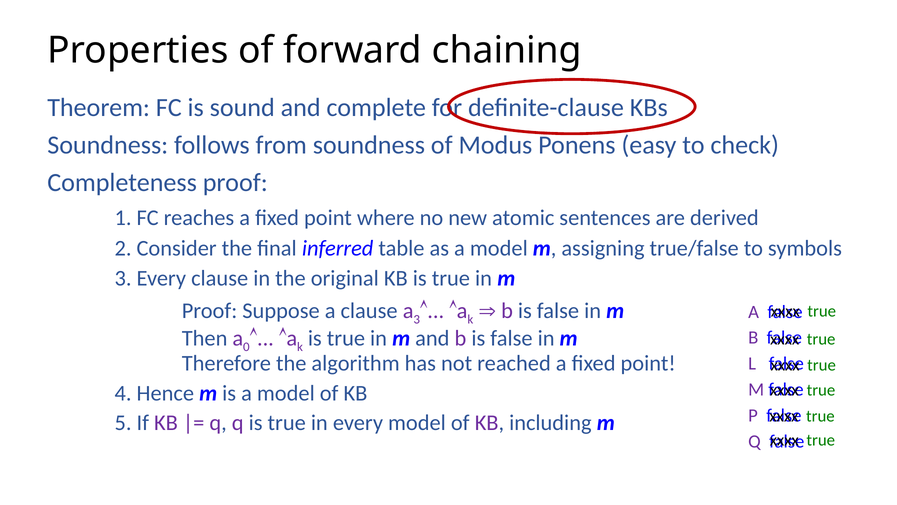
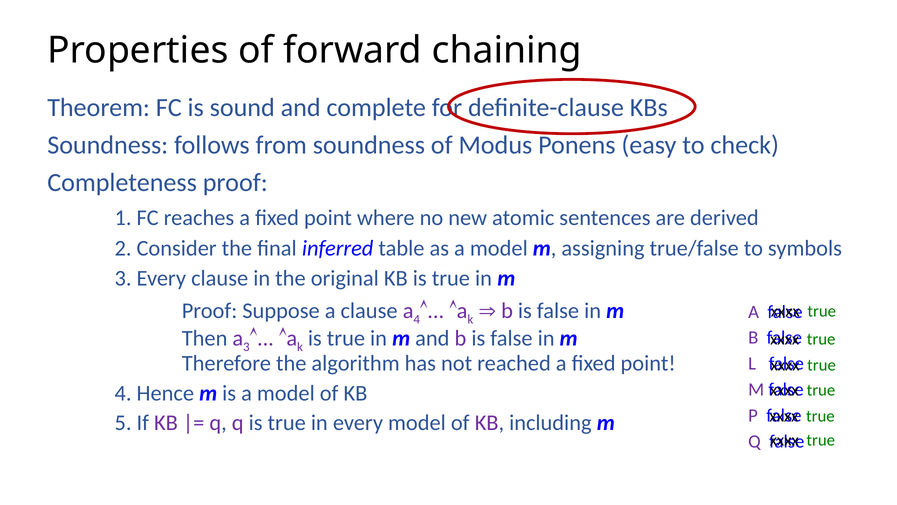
a 3: 3 -> 4 (417, 319)
a 0: 0 -> 3 (246, 347)
